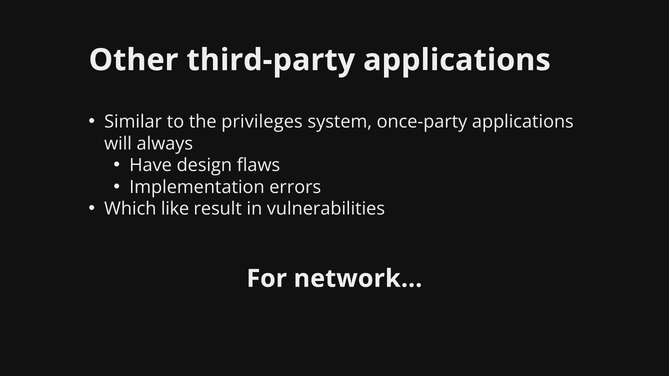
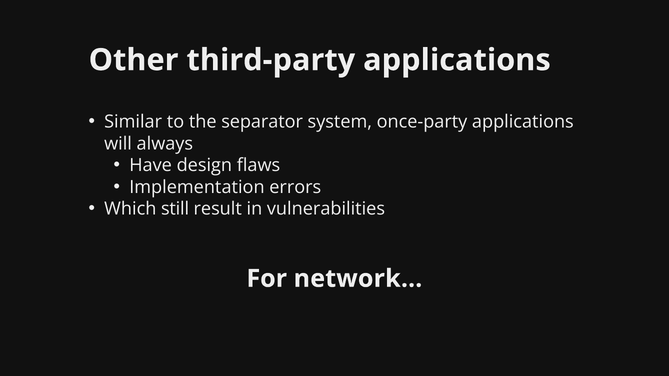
the privileges: privileges -> separator (262, 122)
like: like -> still (175, 209)
